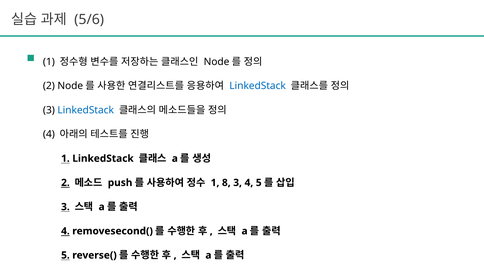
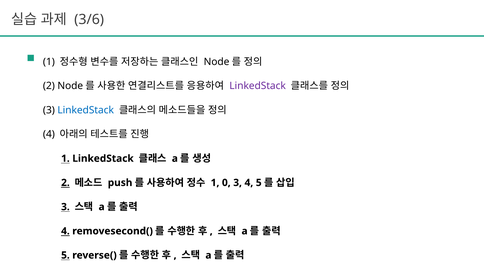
5/6: 5/6 -> 3/6 (89, 19)
LinkedStack colour: blue -> purple (258, 86)
8: 8 -> 0 (226, 183)
